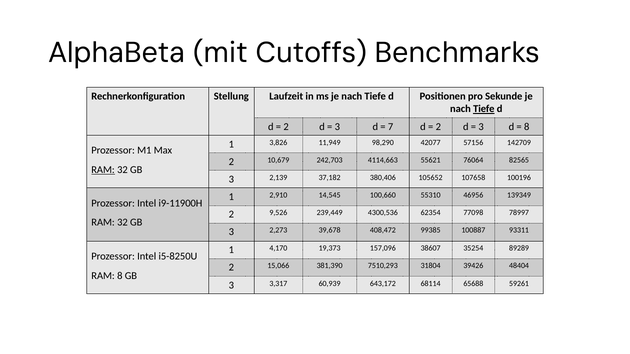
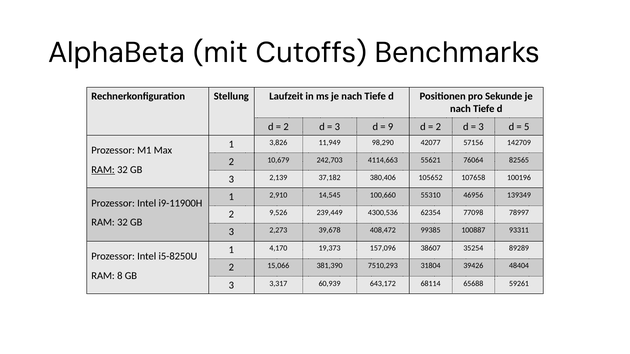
Tiefe underline: present -> none (484, 109)
7: 7 -> 9 (391, 127)
8: 8 -> 5 (527, 127)
